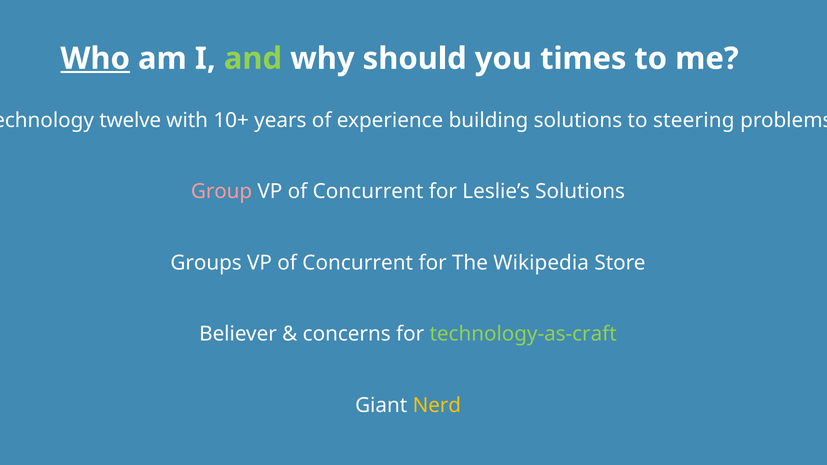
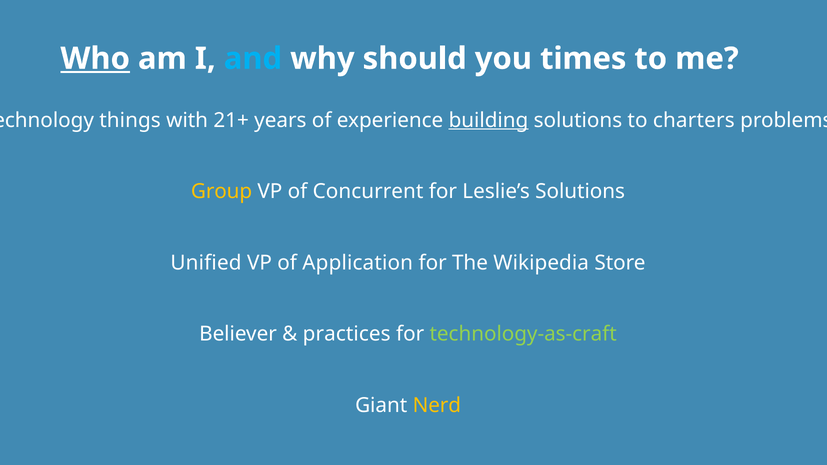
and colour: light green -> light blue (253, 59)
twelve: twelve -> things (130, 120)
10+: 10+ -> 21+ (231, 120)
building underline: none -> present (488, 120)
steering: steering -> charters (694, 120)
Group colour: pink -> yellow (222, 192)
Groups: Groups -> Unified (206, 263)
Concurrent: Concurrent -> Application (358, 263)
concerns: concerns -> practices (347, 334)
